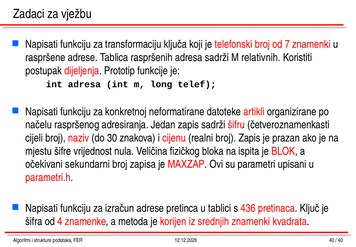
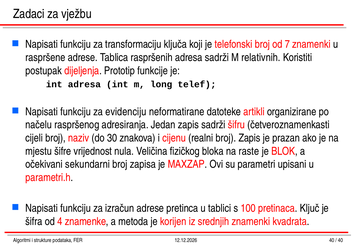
konkretnoj: konkretnoj -> evidenciju (126, 111)
ispita: ispita -> raste (249, 151)
436: 436 -> 100 (248, 208)
